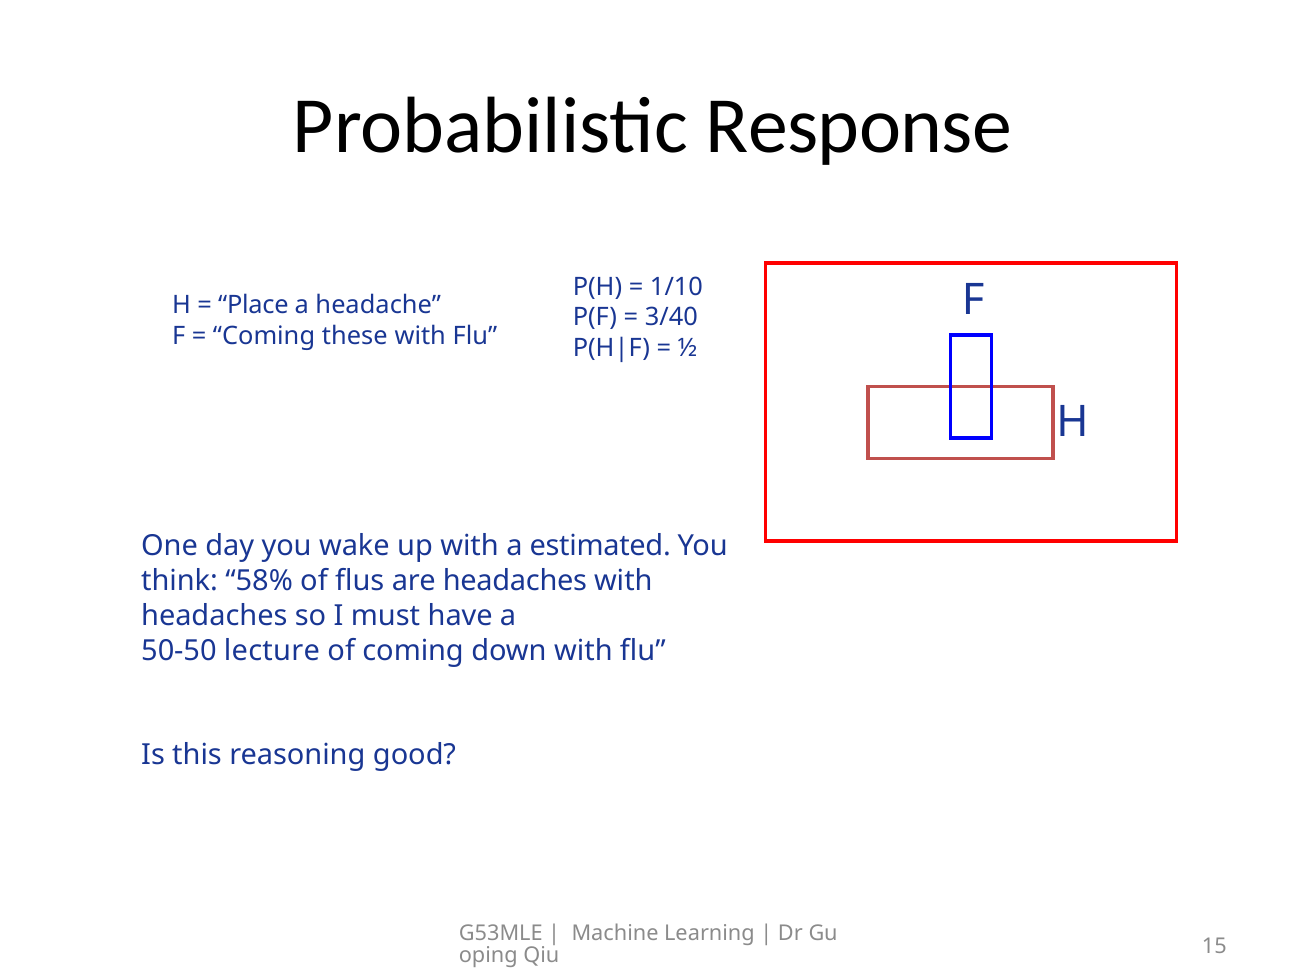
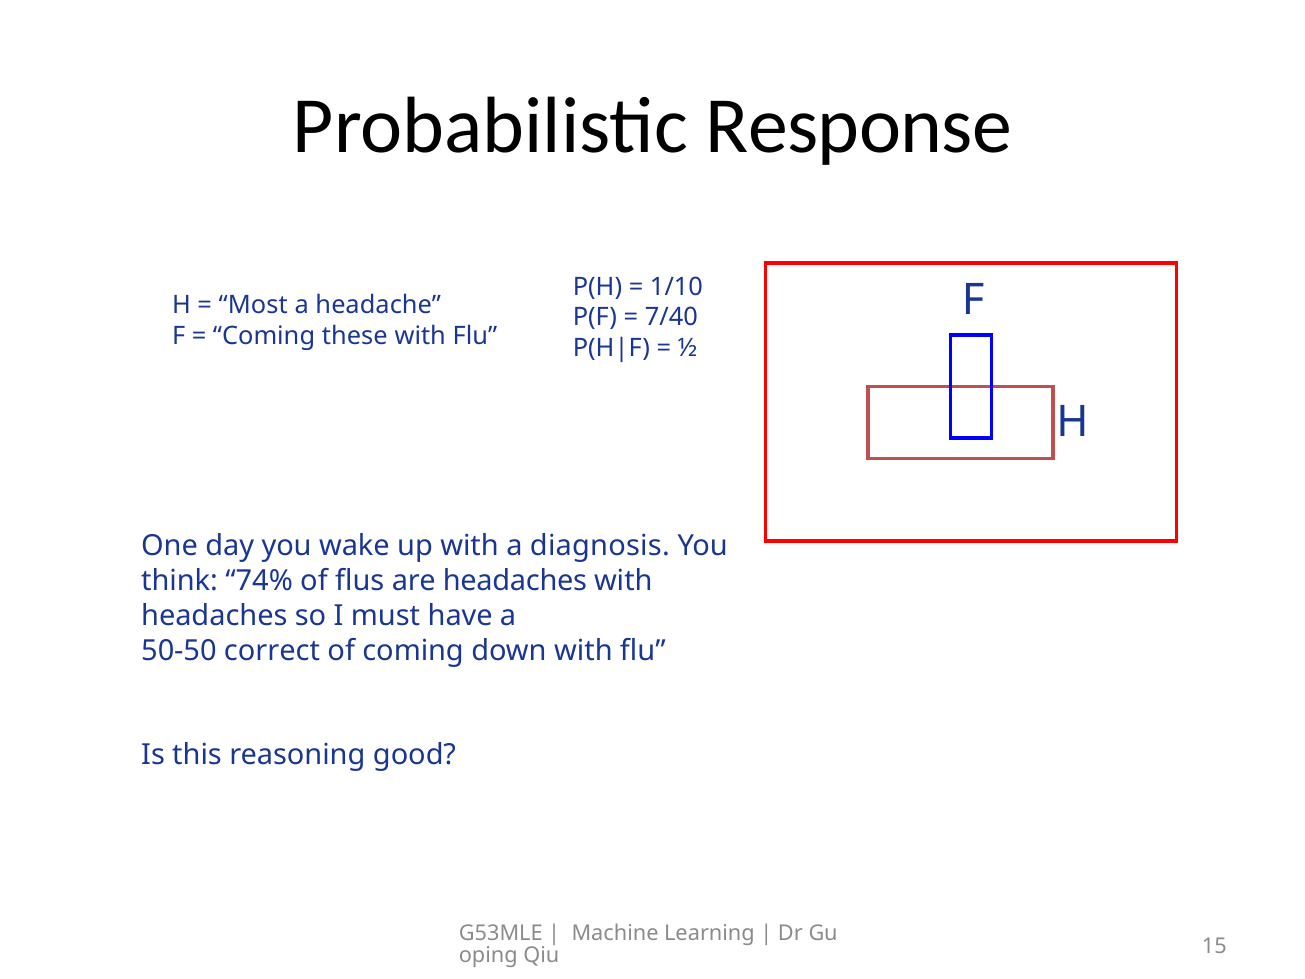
Place: Place -> Most (253, 305)
3/40: 3/40 -> 7/40 (671, 317)
estimated: estimated -> diagnosis (600, 546)
58%: 58% -> 74% (259, 581)
lecture: lecture -> correct (272, 650)
